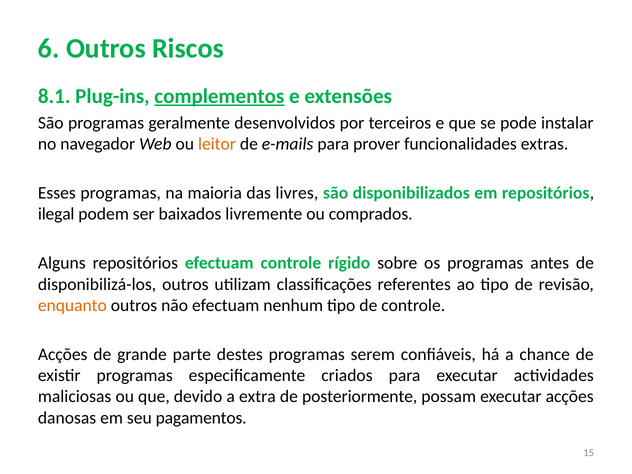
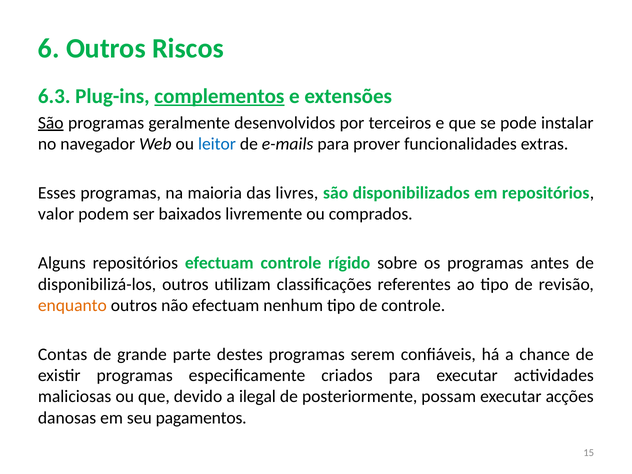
8.1: 8.1 -> 6.3 (54, 96)
São underline: none -> present (51, 123)
leitor colour: orange -> blue (217, 144)
ilegal: ilegal -> valor (56, 214)
Acções: Acções -> Contas (63, 355)
extra: extra -> ilegal (257, 397)
